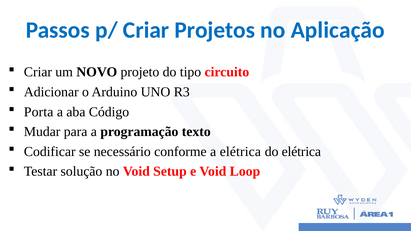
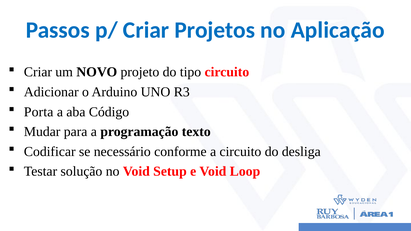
a elétrica: elétrica -> circuito (240, 152)
do elétrica: elétrica -> desliga (301, 152)
